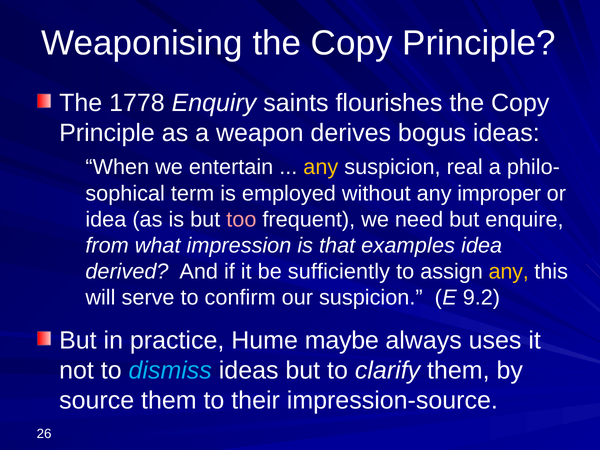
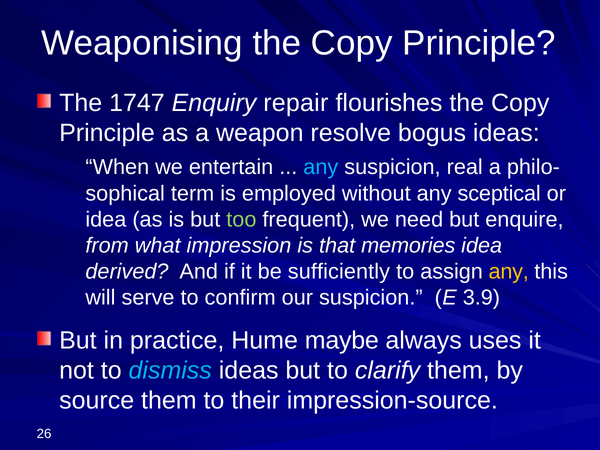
1778: 1778 -> 1747 (137, 103)
saints: saints -> repair (296, 103)
derives: derives -> resolve (351, 133)
any colour: yellow -> light blue (321, 167)
improper: improper -> sceptical (499, 193)
too colour: pink -> light green (241, 219)
examples: examples -> memories (408, 245)
9.2: 9.2 -> 3.9 (481, 297)
